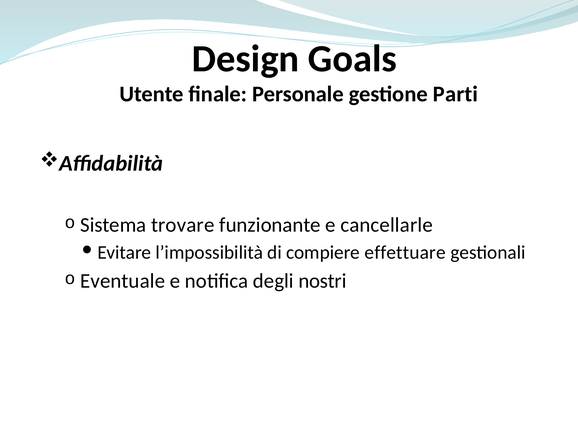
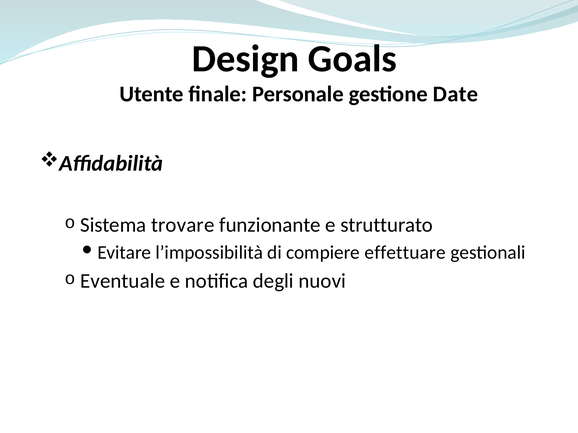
Parti: Parti -> Date (455, 94)
cancellarle: cancellarle -> strutturato (387, 225)
nostri: nostri -> nuovi (322, 281)
